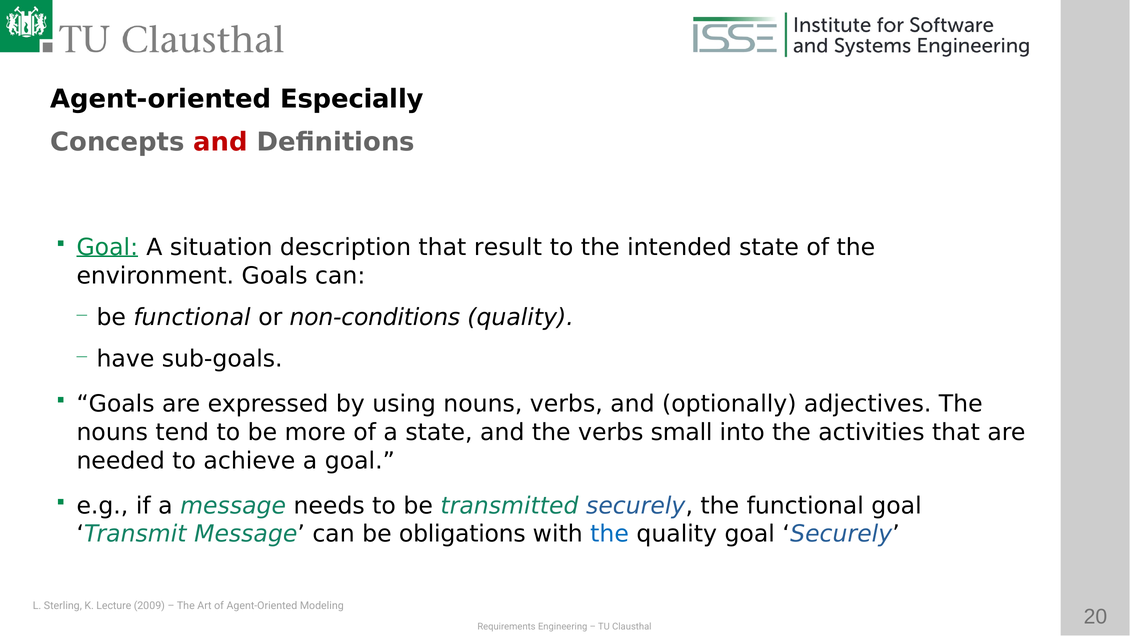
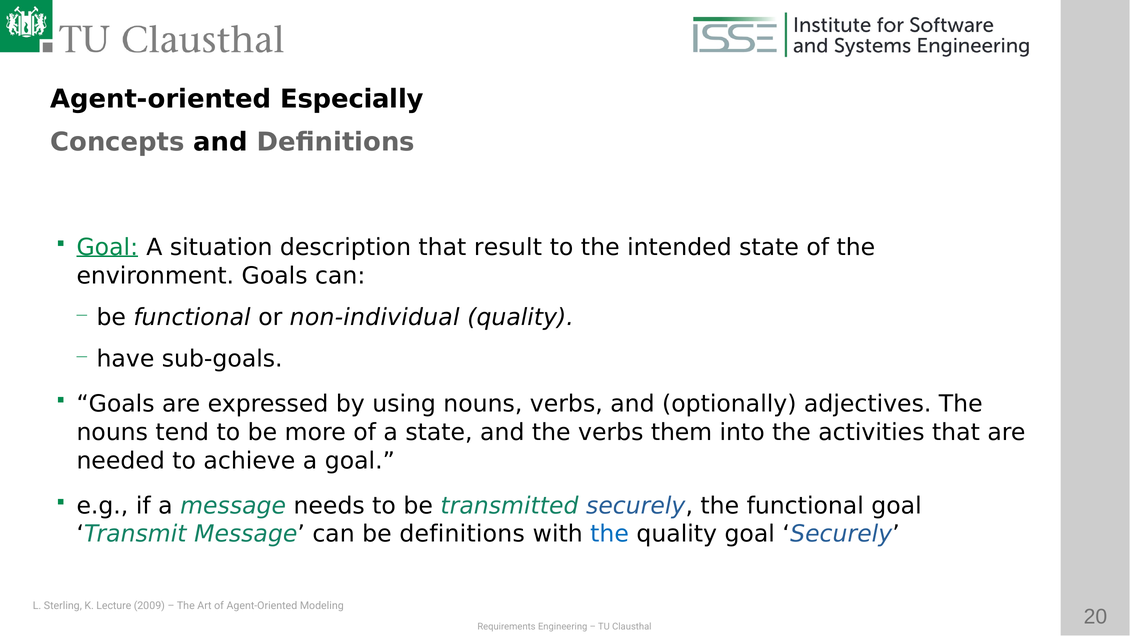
and colour: red -> black (221, 142)
non-conditions: non-conditions -> non-individual (375, 317)
small: small -> them (682, 432)
be obligations: obligations -> definitions (462, 534)
